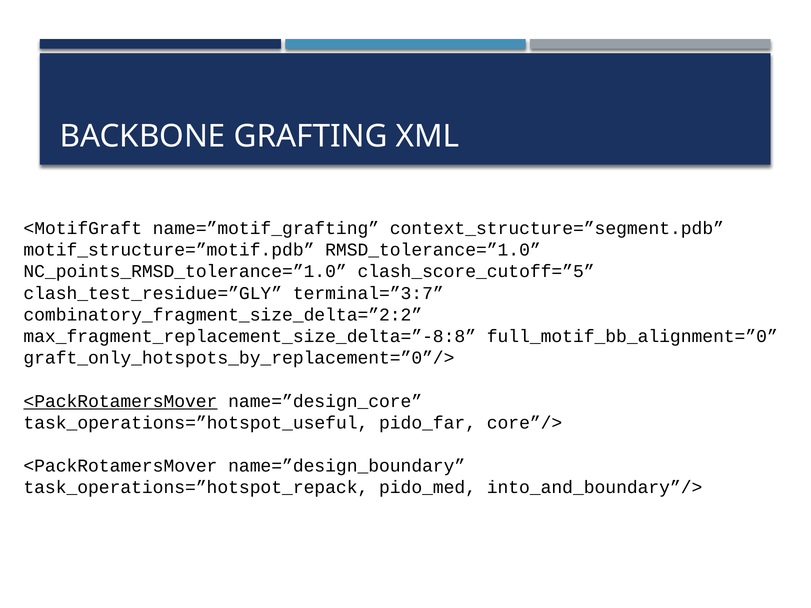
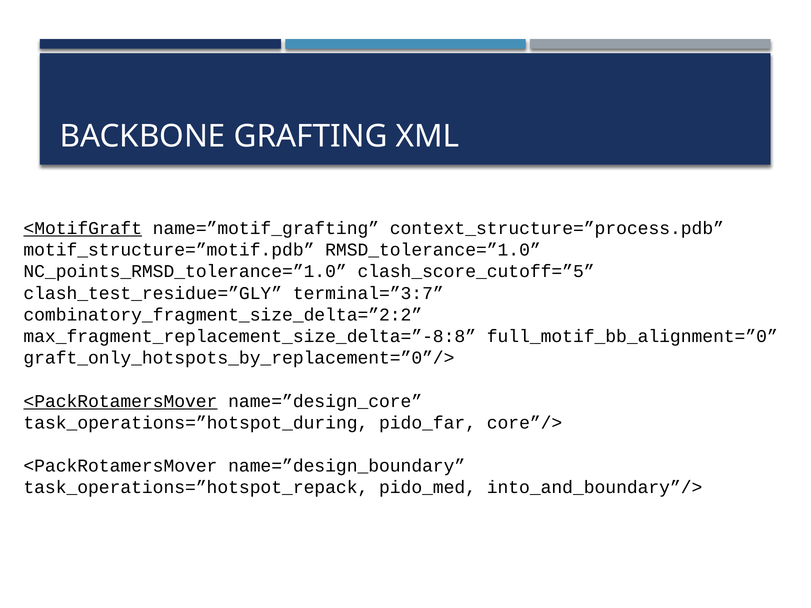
<MotifGraft underline: none -> present (83, 228)
context_structure=”segment.pdb: context_structure=”segment.pdb -> context_structure=”process.pdb (557, 228)
task_operations=”hotspot_useful: task_operations=”hotspot_useful -> task_operations=”hotspot_during (196, 423)
